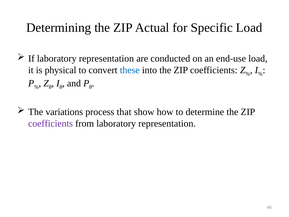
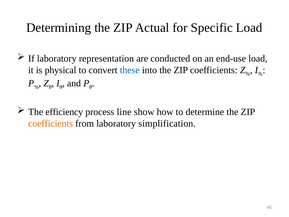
variations: variations -> efficiency (64, 112)
that: that -> line (124, 112)
coefficients colour: purple -> orange (51, 123)
from laboratory representation: representation -> simplification (167, 123)
